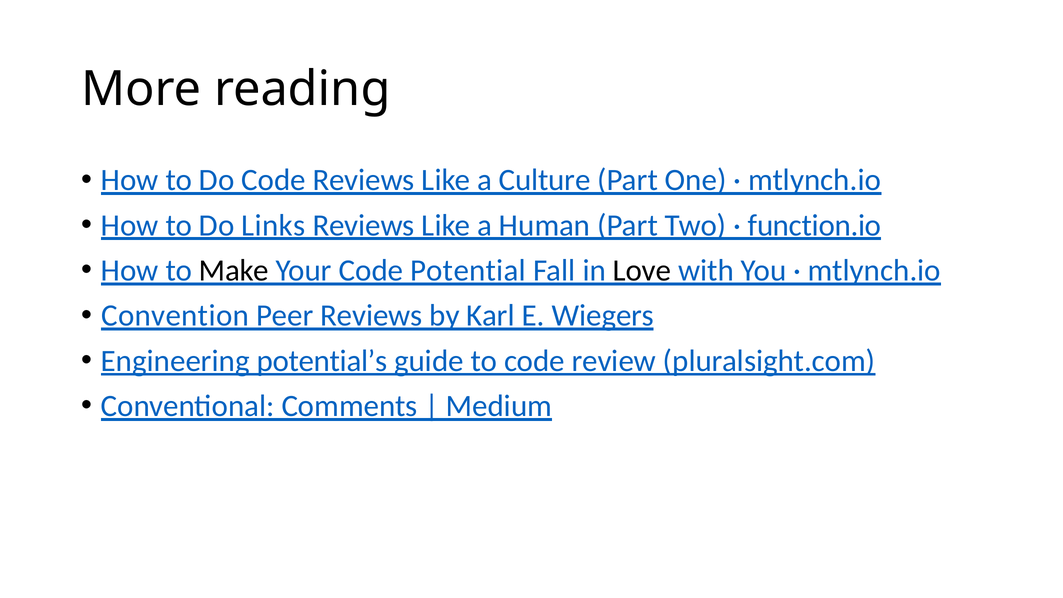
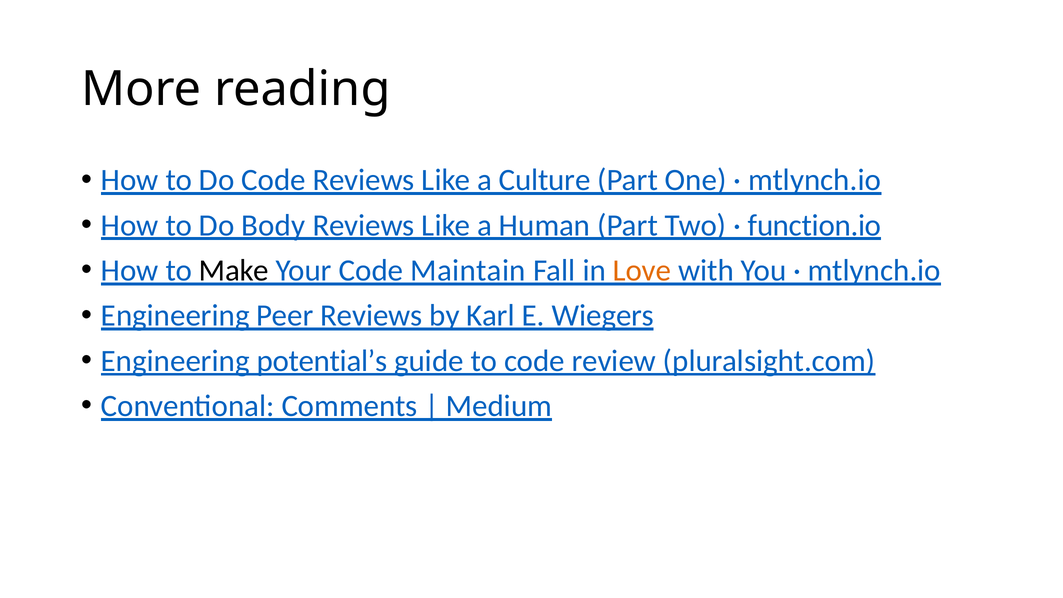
Links: Links -> Body (273, 225)
Potential: Potential -> Maintain (468, 271)
Love colour: black -> orange (642, 271)
Convention: Convention -> Engineering (175, 316)
